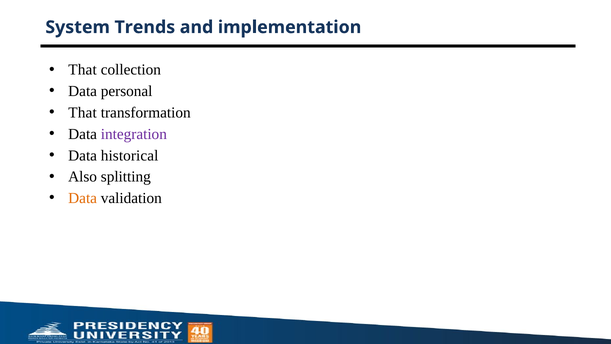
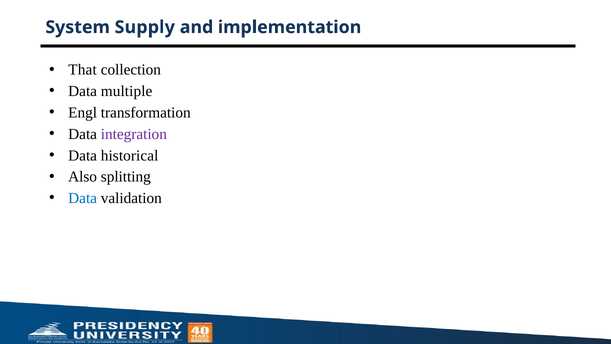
Trends: Trends -> Supply (145, 27)
personal: personal -> multiple (127, 91)
That: That -> Engl (83, 113)
Data colour: orange -> blue (83, 198)
